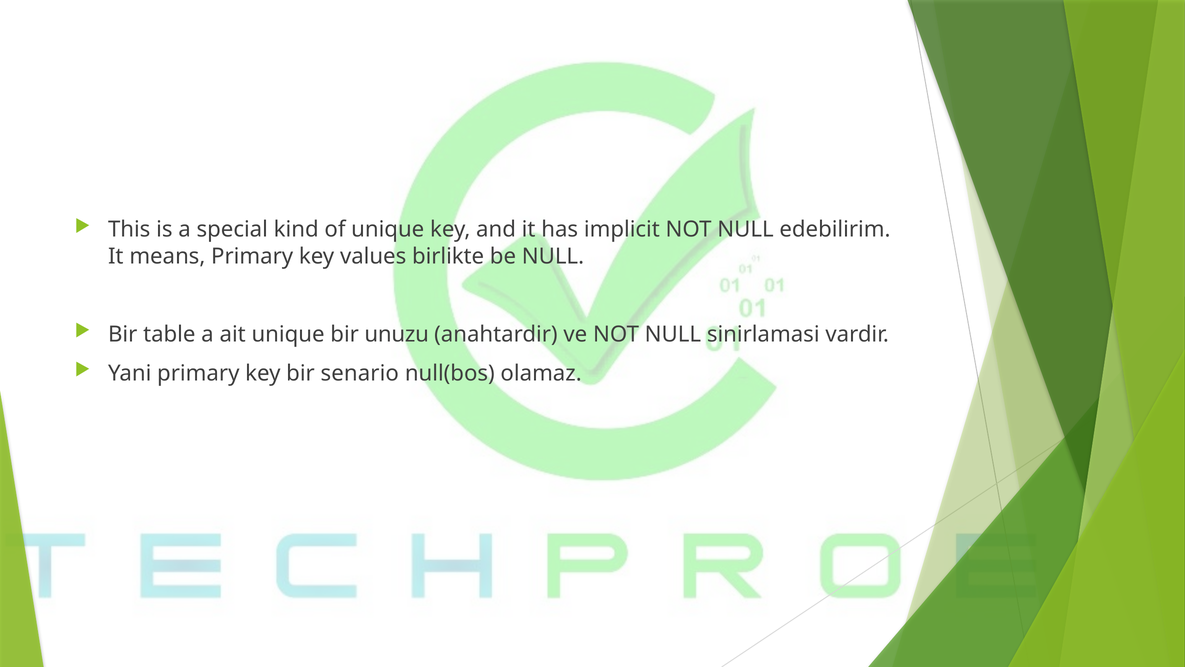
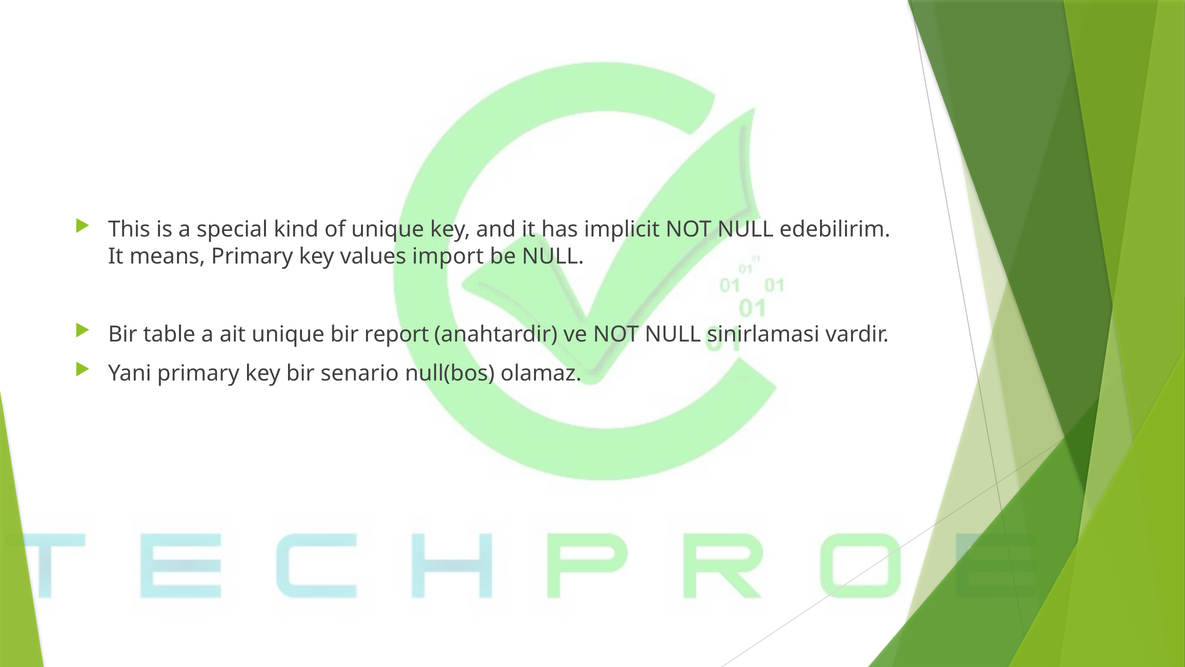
birlikte: birlikte -> import (448, 256)
unuzu: unuzu -> report (397, 334)
